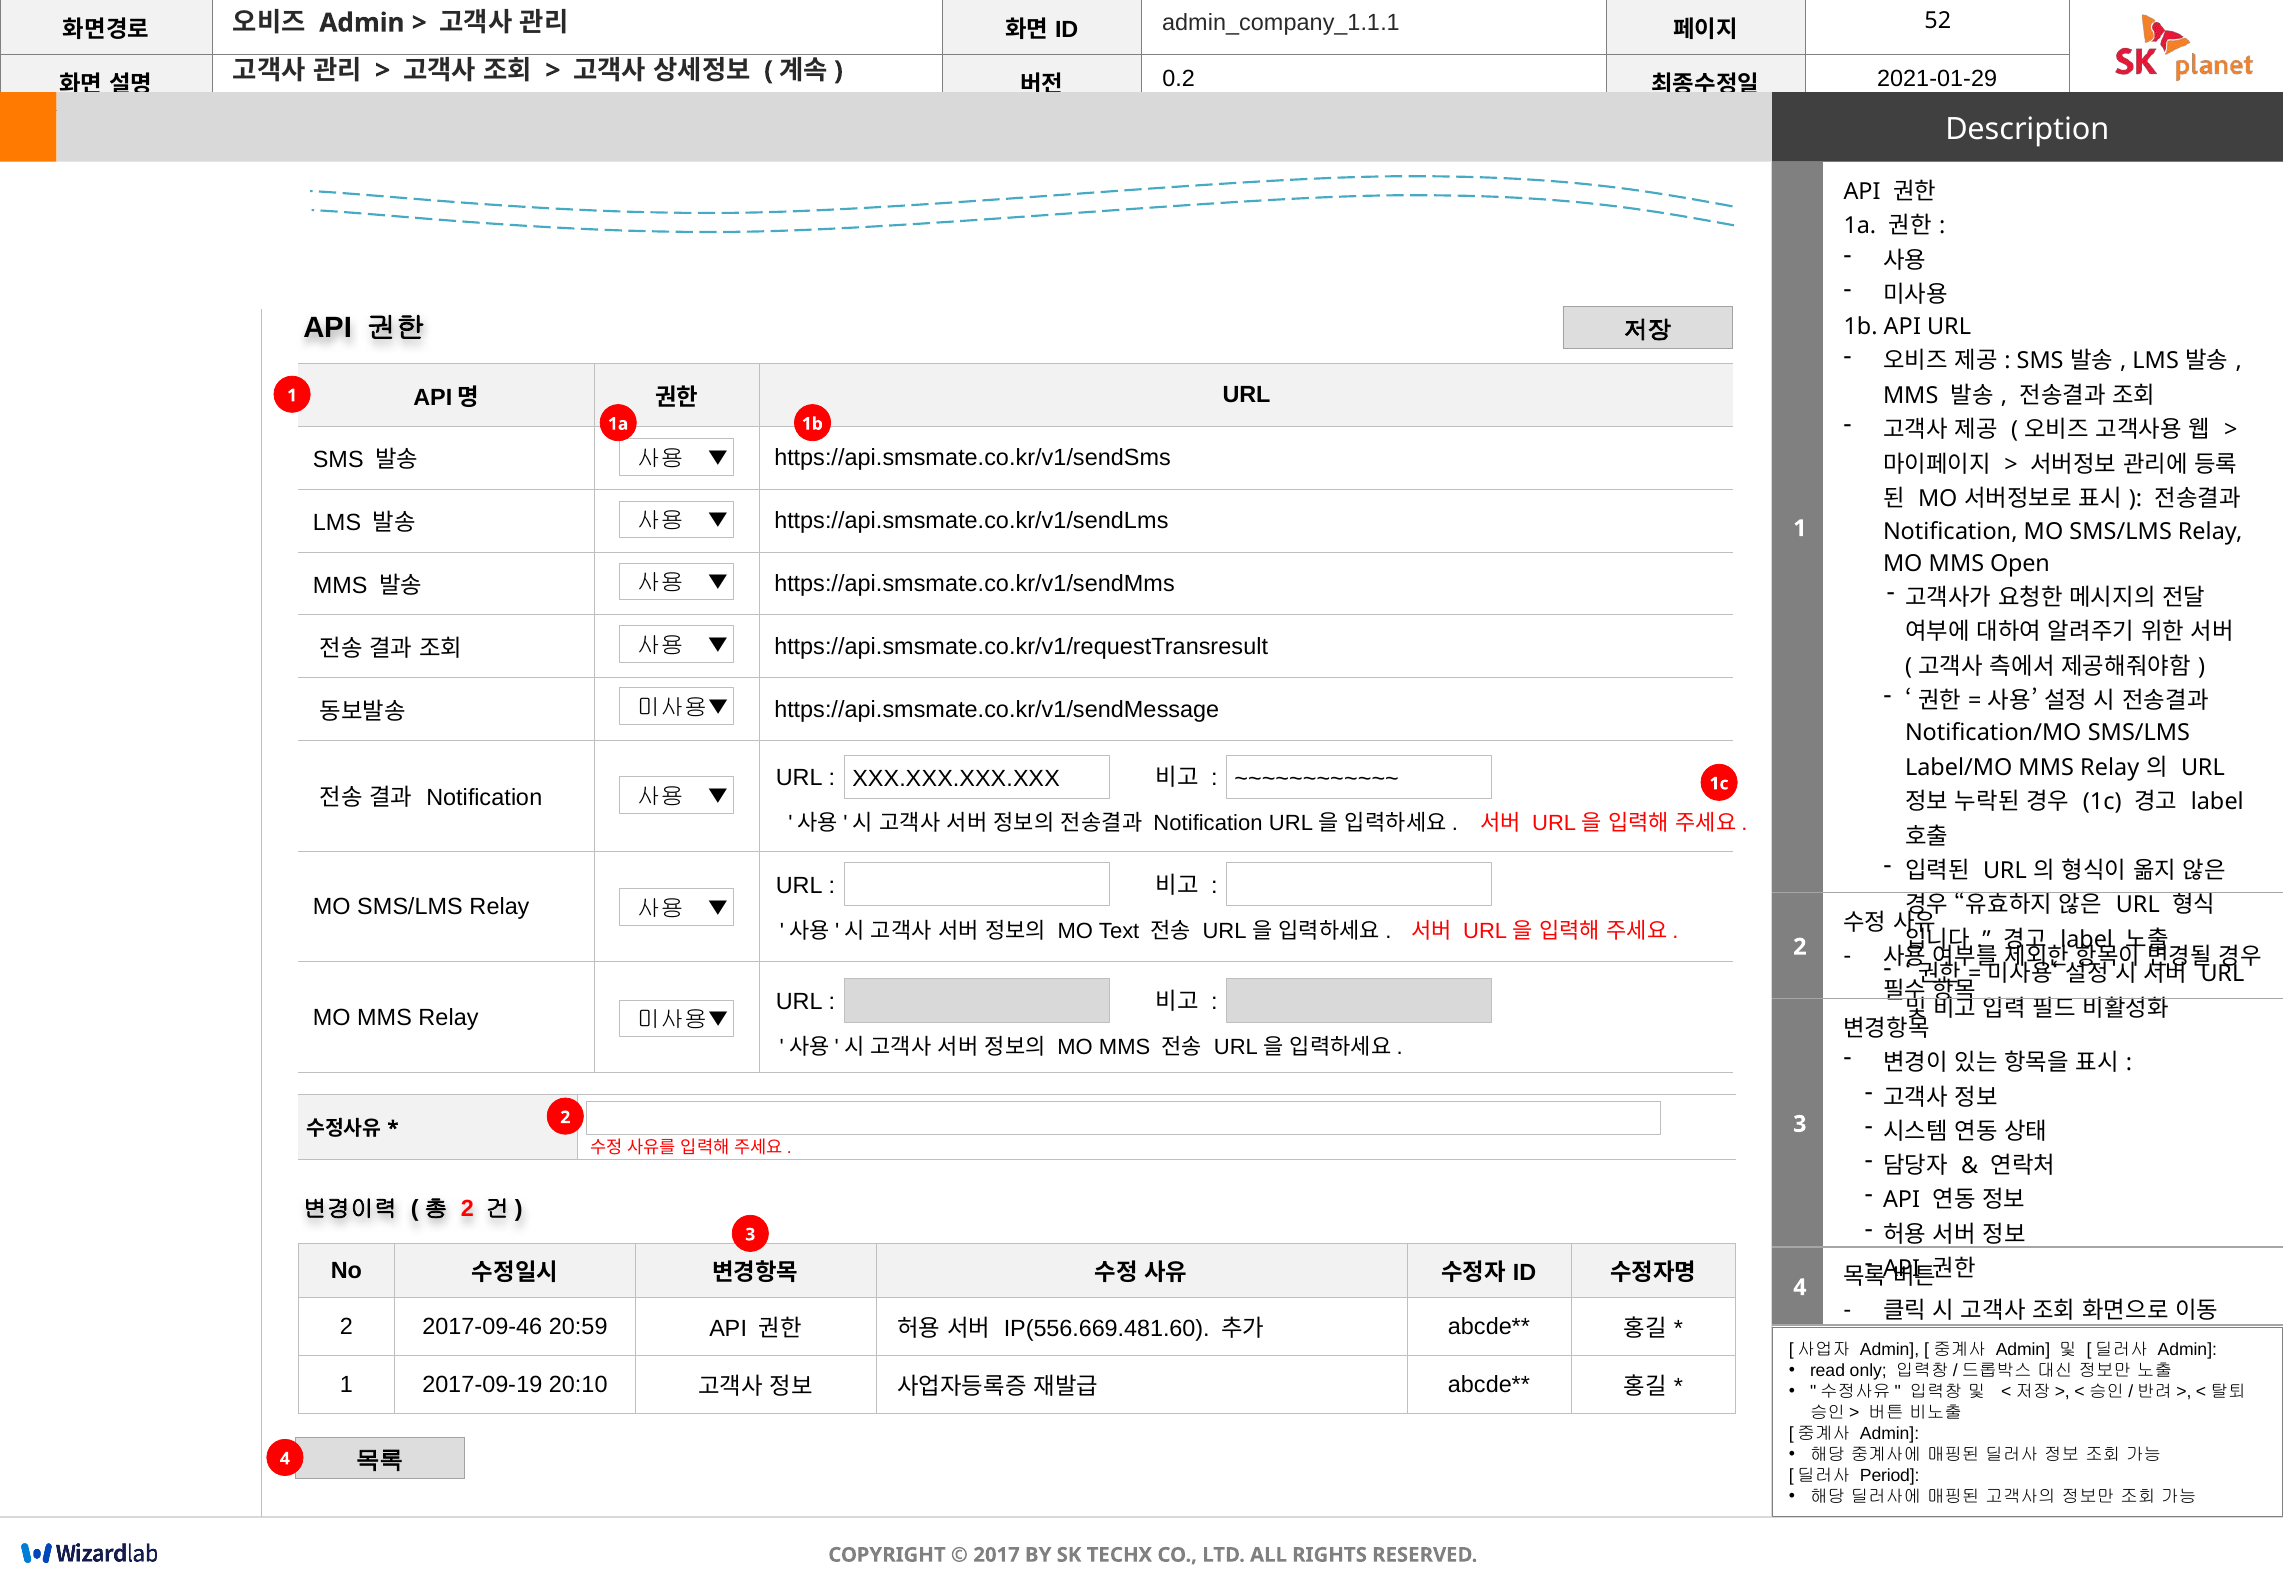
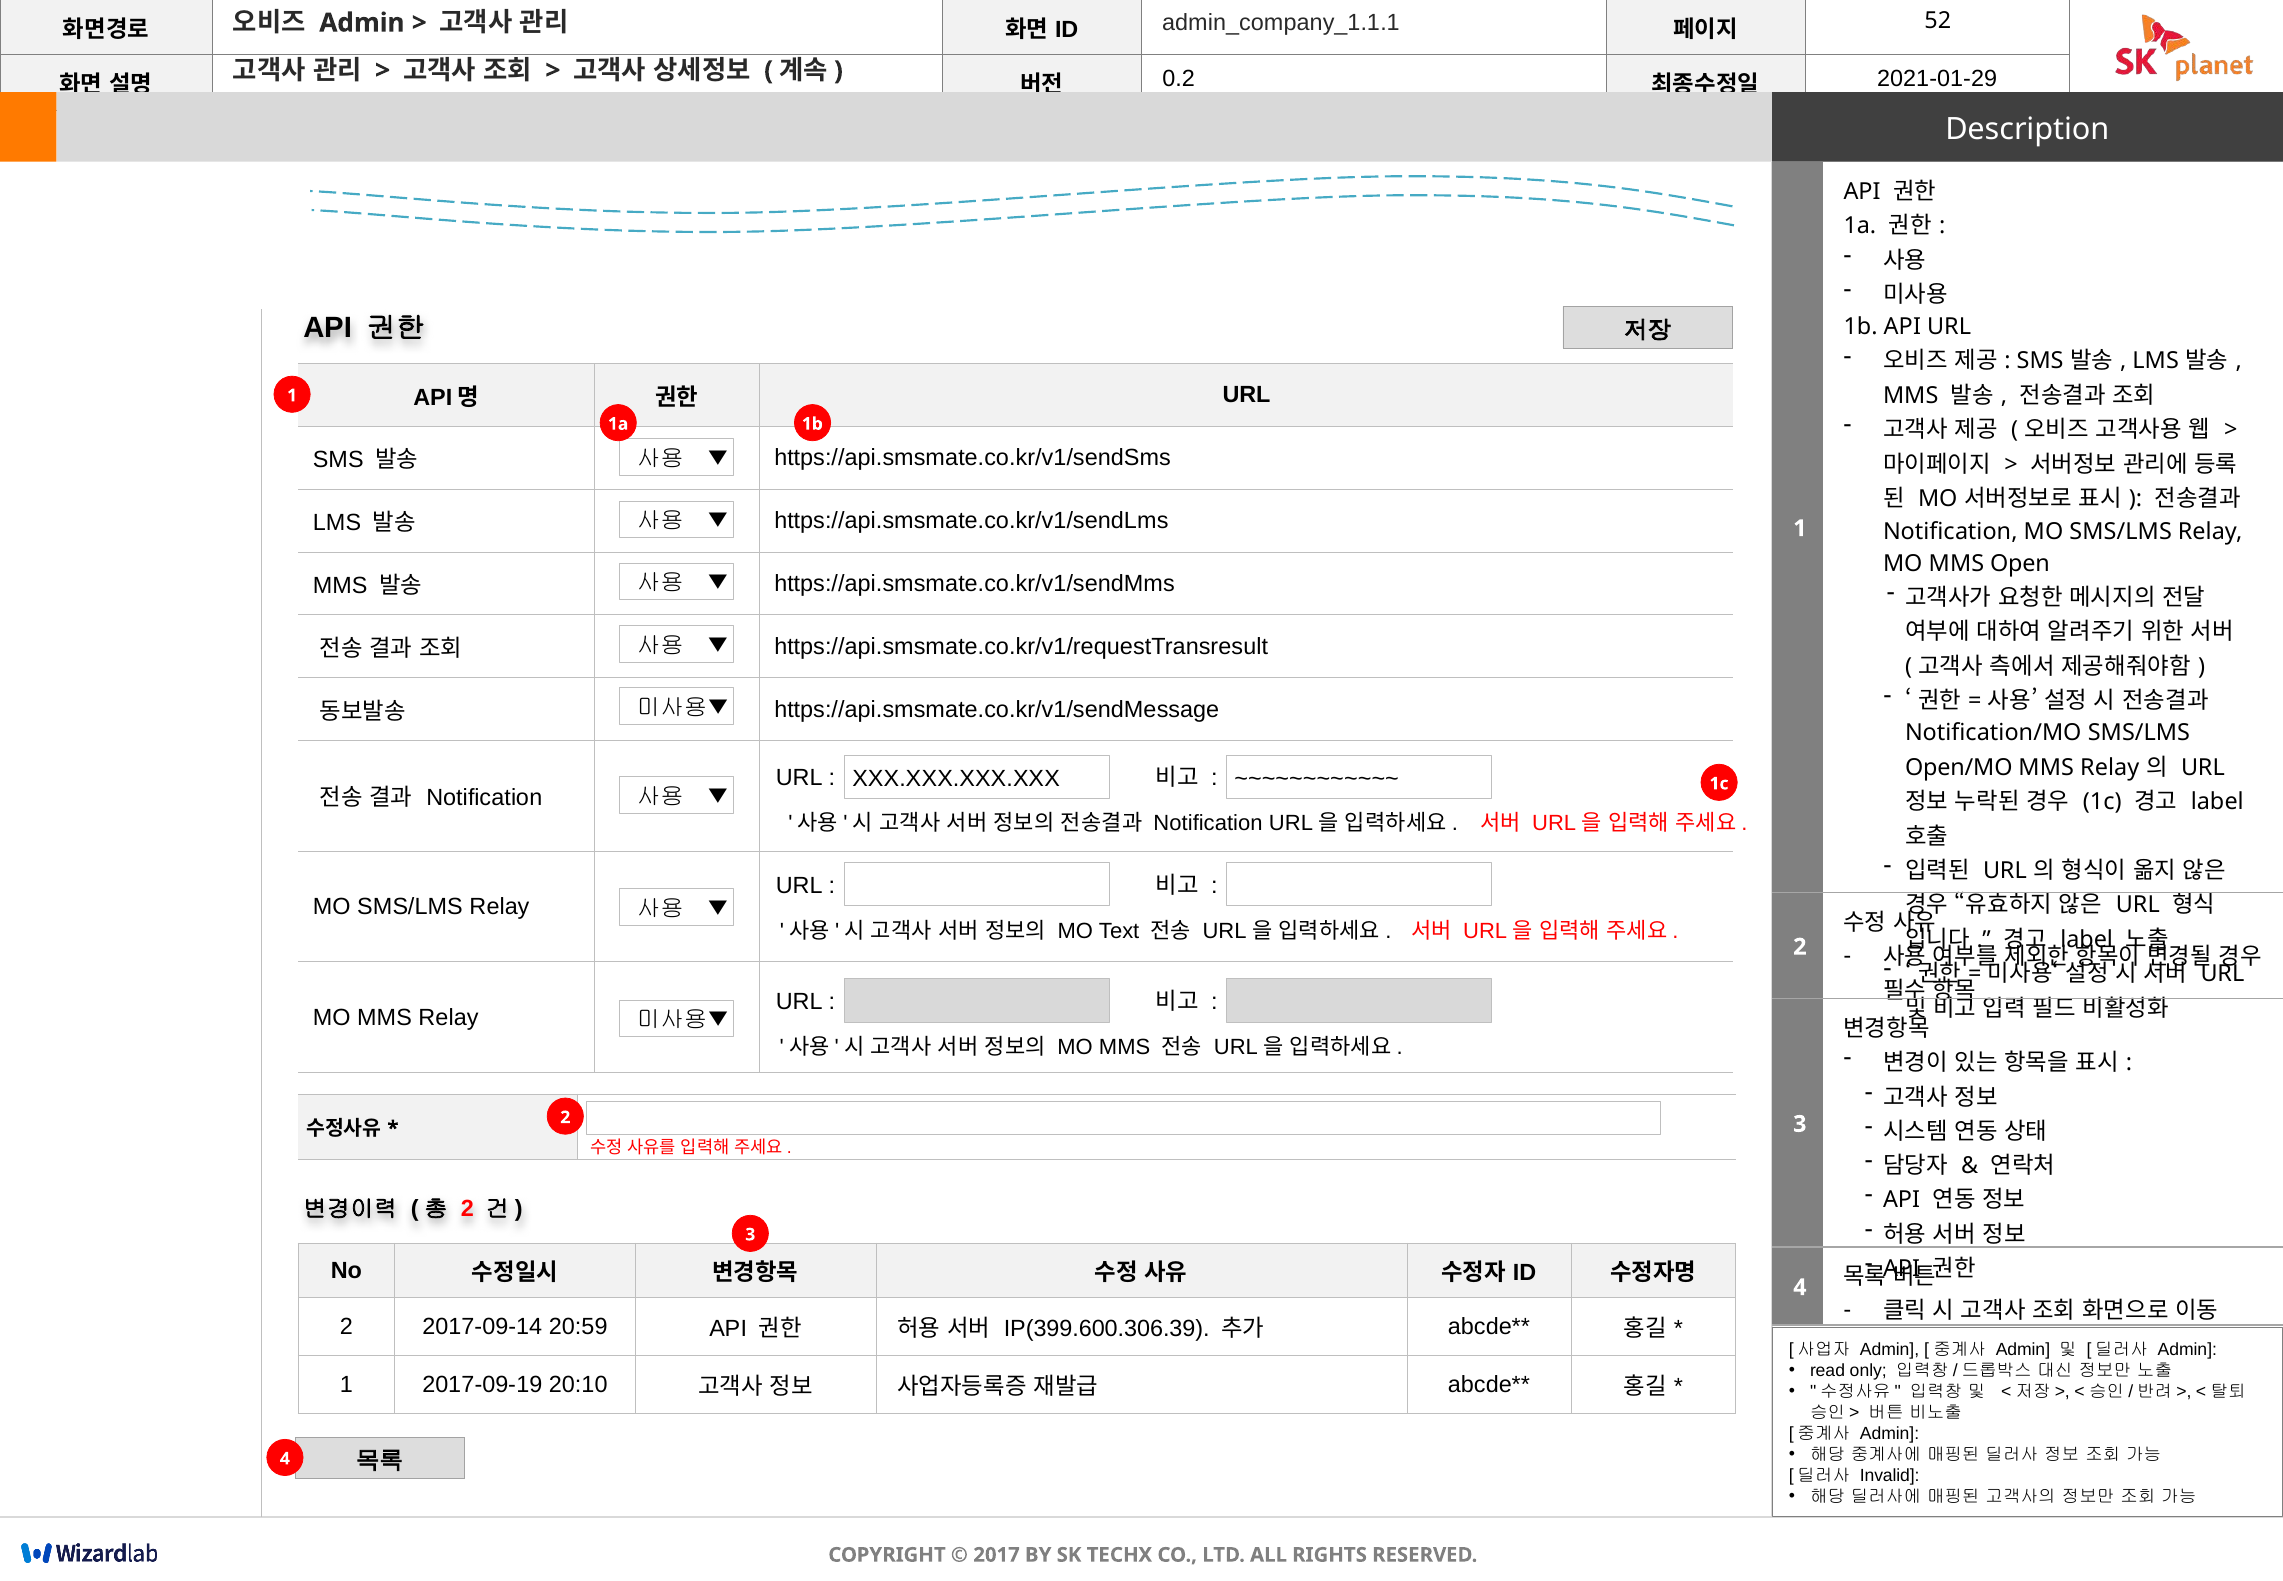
Label/MO: Label/MO -> Open/MO (1959, 767)
2017-09-46: 2017-09-46 -> 2017-09-14 (482, 1326)
IP(556.669.481.60: IP(556.669.481.60 -> IP(399.600.306.39 (1107, 1328)
Period: Period -> Invalid (1890, 1475)
